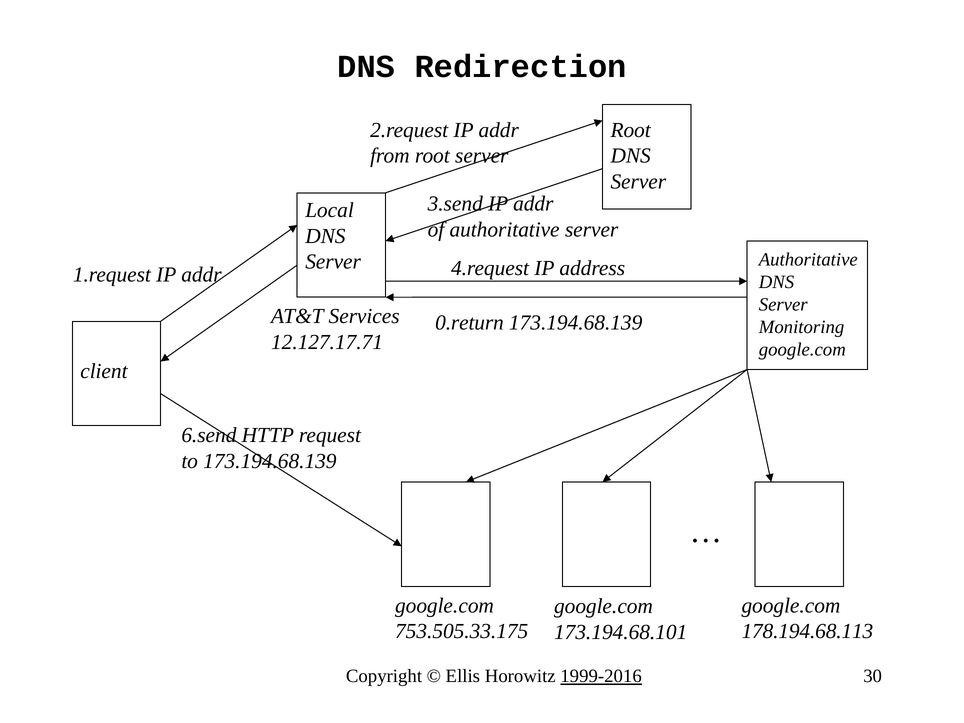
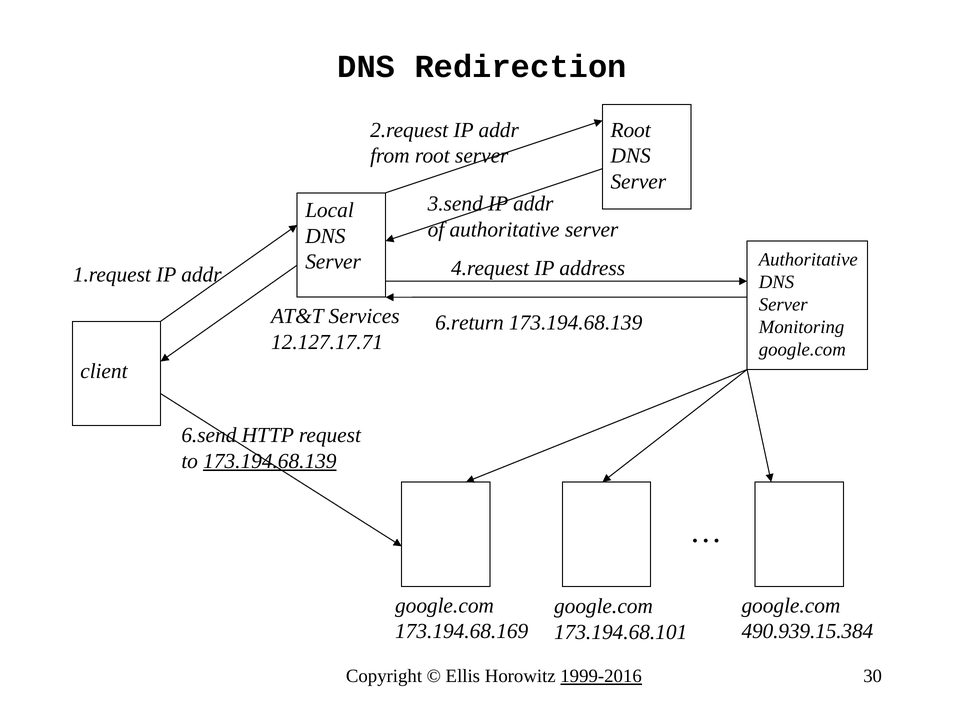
0.return: 0.return -> 6.return (470, 323)
173.194.68.139 underline: none -> present (270, 461)
753.505.33.175: 753.505.33.175 -> 173.194.68.169 (462, 631)
178.194.68.113: 178.194.68.113 -> 490.939.15.384 (807, 631)
